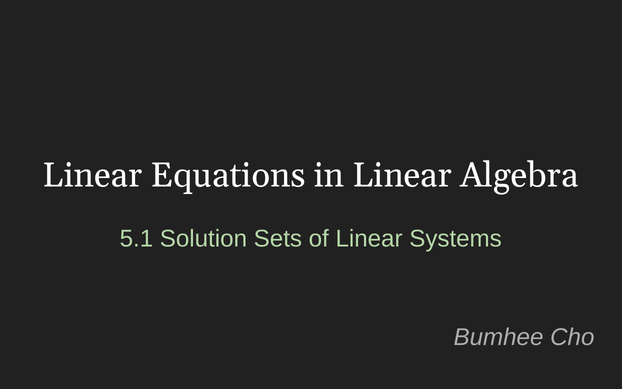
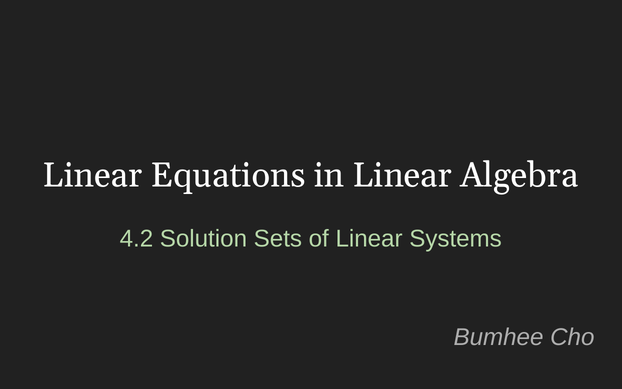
5.1: 5.1 -> 4.2 (136, 239)
